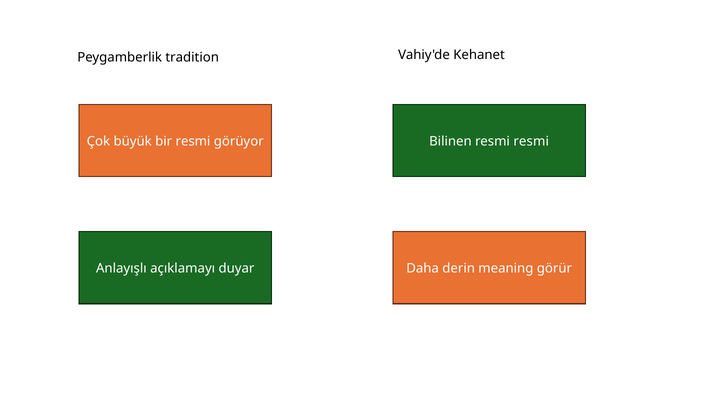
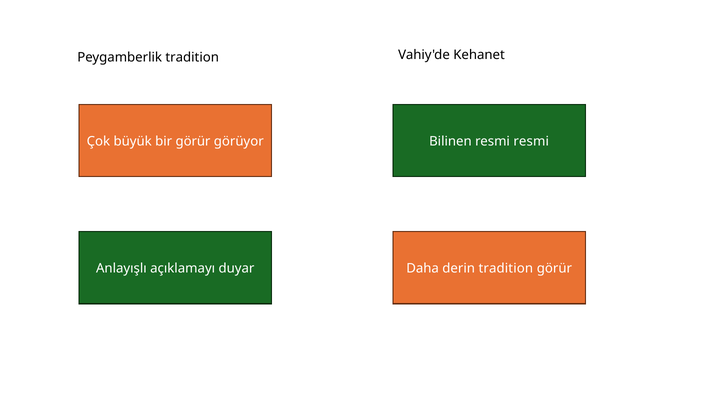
bir resmi: resmi -> görür (193, 142)
derin meaning: meaning -> tradition (506, 269)
